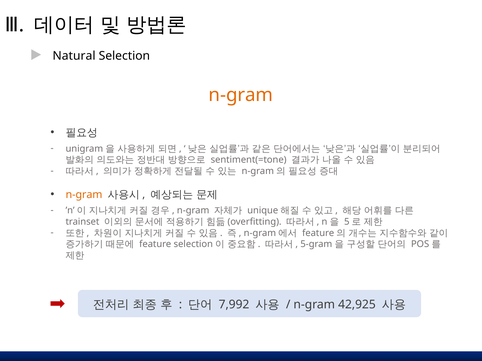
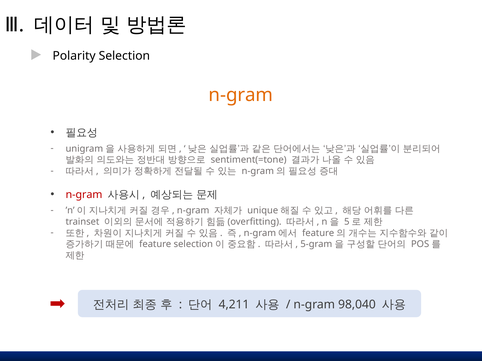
Natural: Natural -> Polarity (74, 56)
n-gram colour: orange -> red (84, 195)
7,992: 7,992 -> 4,211 (234, 305)
42,925: 42,925 -> 98,040 (357, 305)
